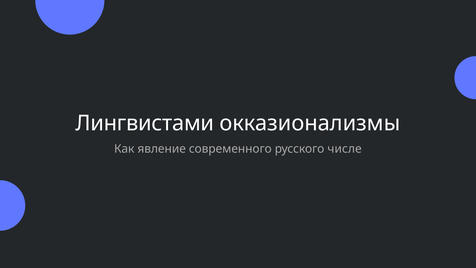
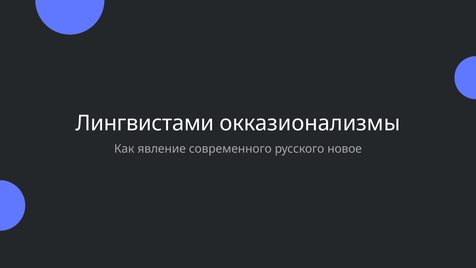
числе: числе -> новое (345, 149)
